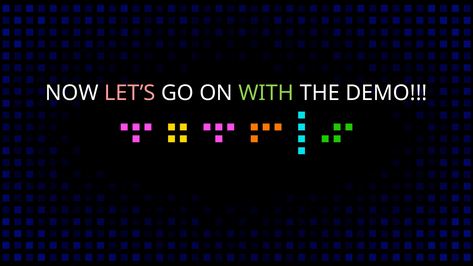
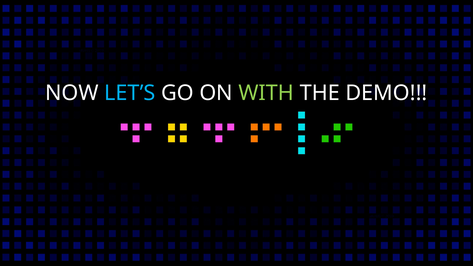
LET’S colour: pink -> light blue (130, 93)
